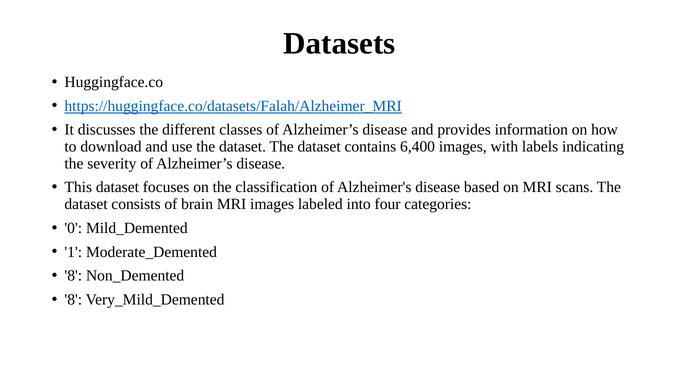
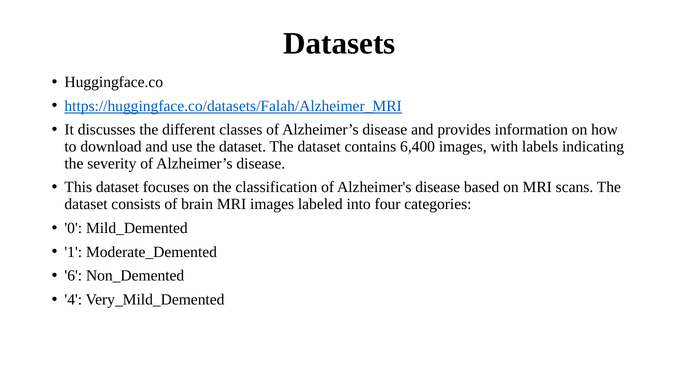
8: 8 -> 6 (73, 276)
8: 8 -> 4 (73, 300)
